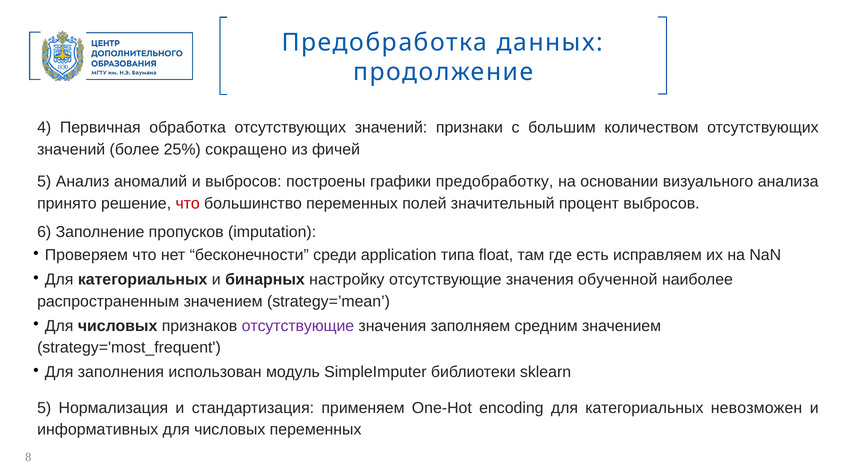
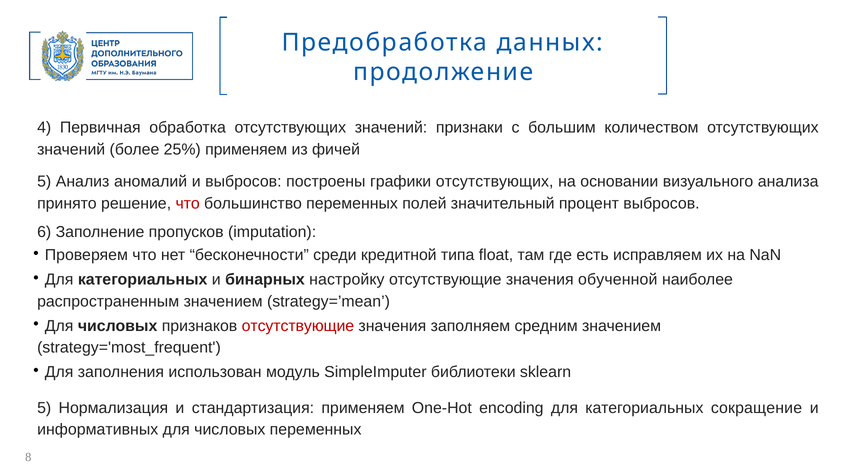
25% сокращено: сокращено -> применяем (246, 150)
графики предобработку: предобработку -> отсутствующих (495, 182)
application: application -> кредитной (399, 255)
отсутствующие colour: purple -> red (298, 326)
невозможен: невозможен -> сокращение (757, 408)
